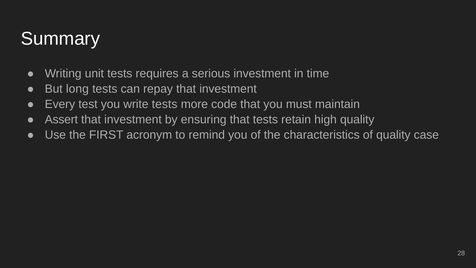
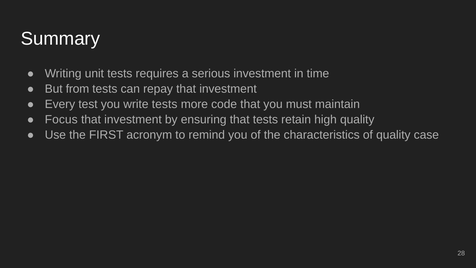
long: long -> from (77, 89)
Assert: Assert -> Focus (61, 120)
